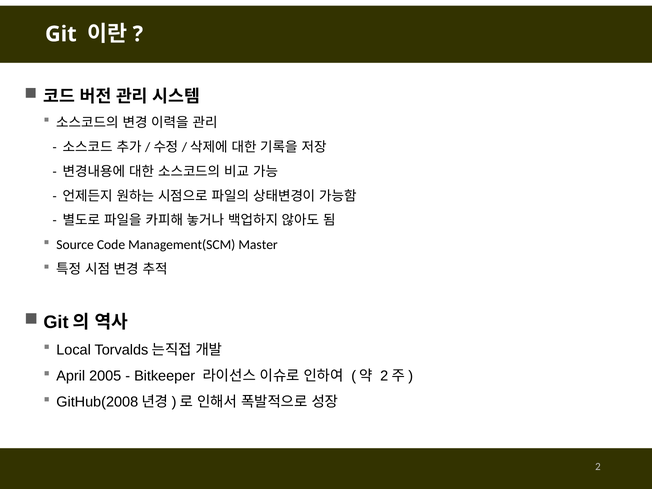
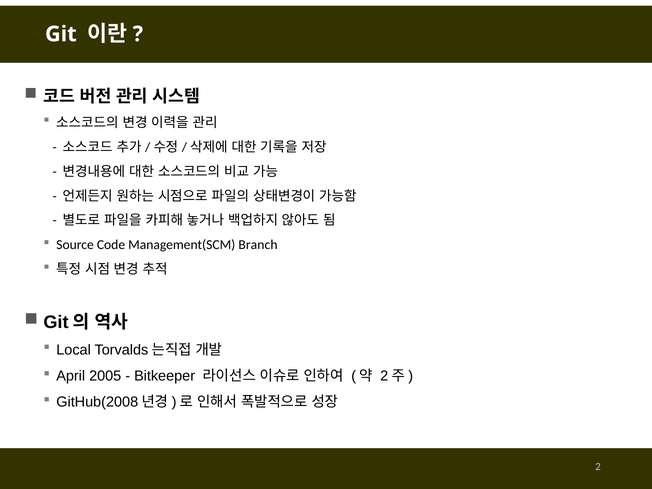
Master: Master -> Branch (258, 245)
